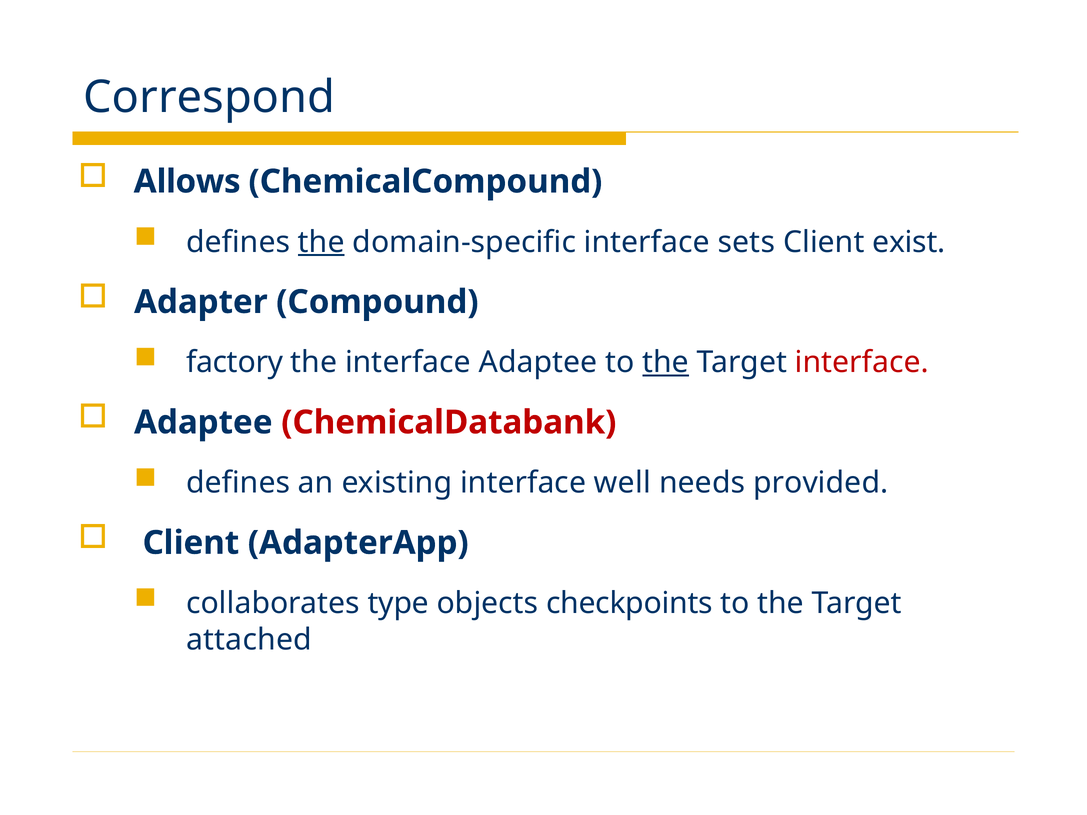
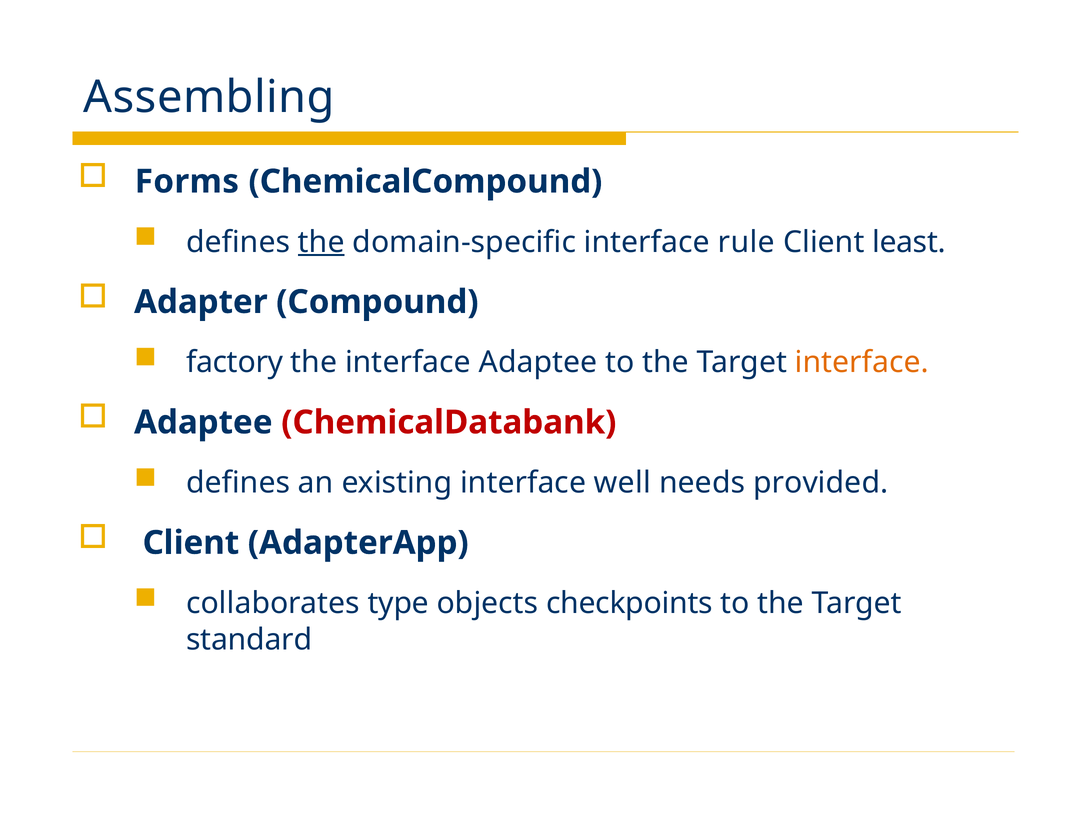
Correspond: Correspond -> Assembling (209, 97)
Allows: Allows -> Forms (187, 182)
sets: sets -> rule (746, 242)
exist: exist -> least (909, 242)
the underline: present -> none (666, 363)
interface colour: red -> orange (862, 363)
attached: attached -> standard (249, 640)
